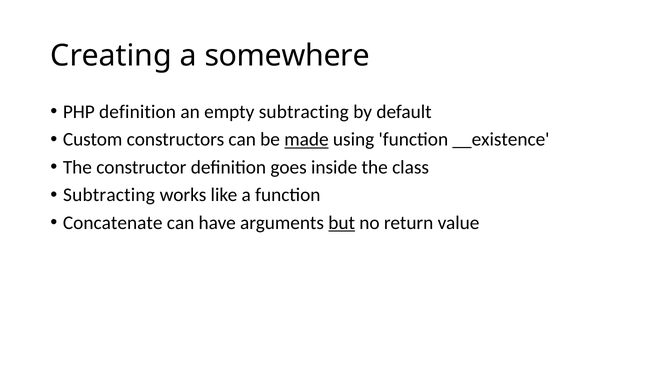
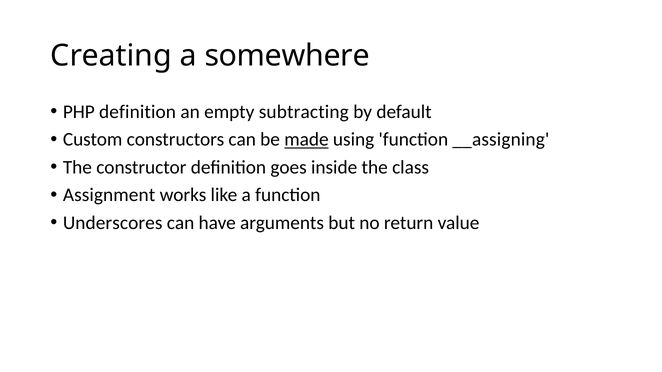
__existence: __existence -> __assigning (501, 140)
Subtracting: Subtracting -> Assignment (109, 195)
Concatenate: Concatenate -> Underscores (113, 223)
but underline: present -> none (342, 223)
